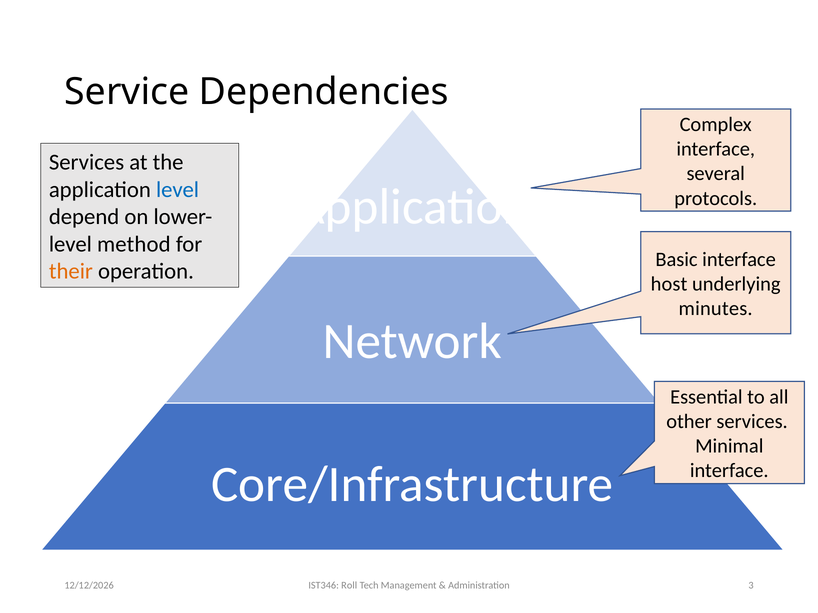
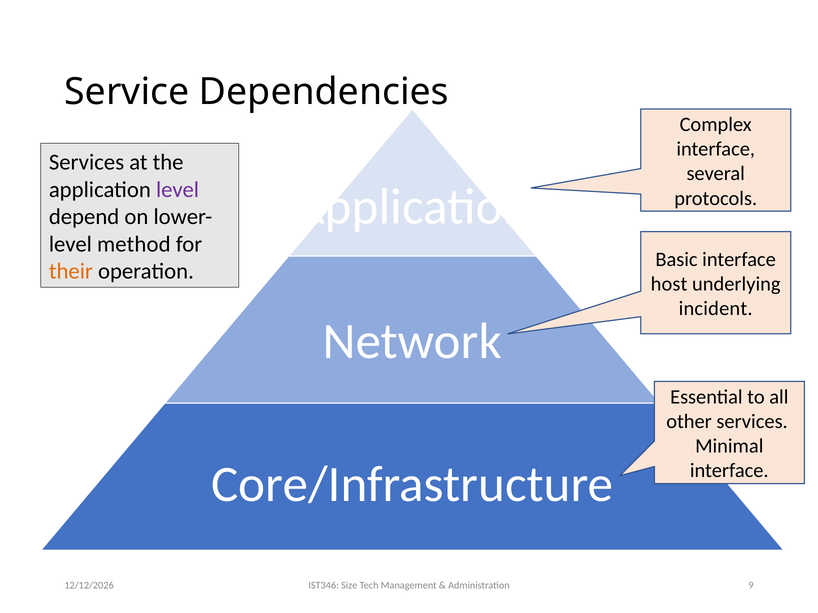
level colour: blue -> purple (178, 190)
minutes: minutes -> incident (716, 309)
Roll: Roll -> Size (349, 586)
3: 3 -> 9 (751, 586)
